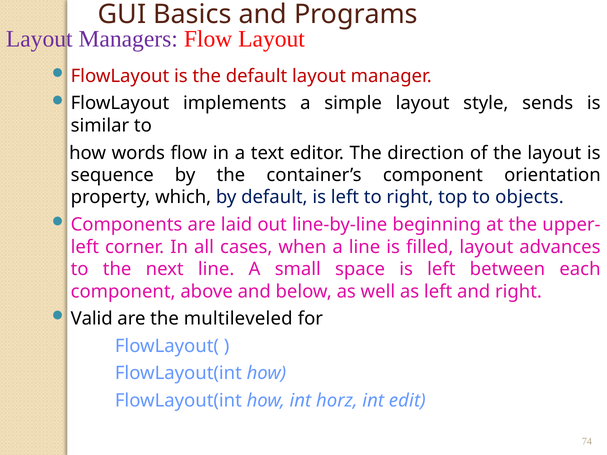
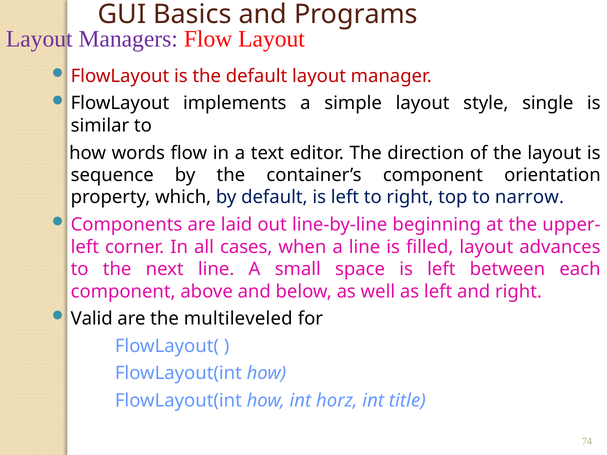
sends: sends -> single (548, 103)
objects: objects -> narrow (530, 197)
edit: edit -> title (407, 401)
